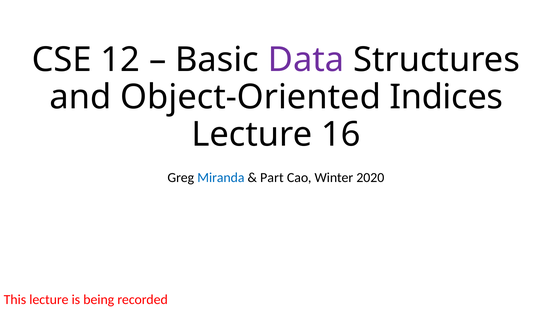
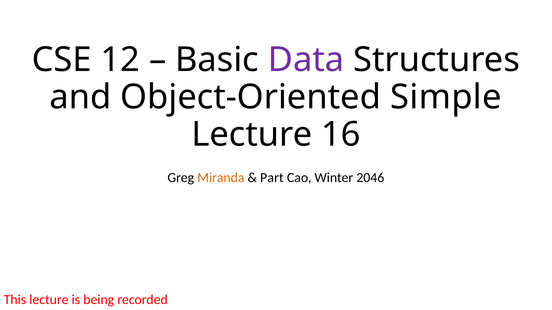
Indices: Indices -> Simple (446, 97)
Miranda colour: blue -> orange (221, 178)
2020: 2020 -> 2046 (370, 178)
